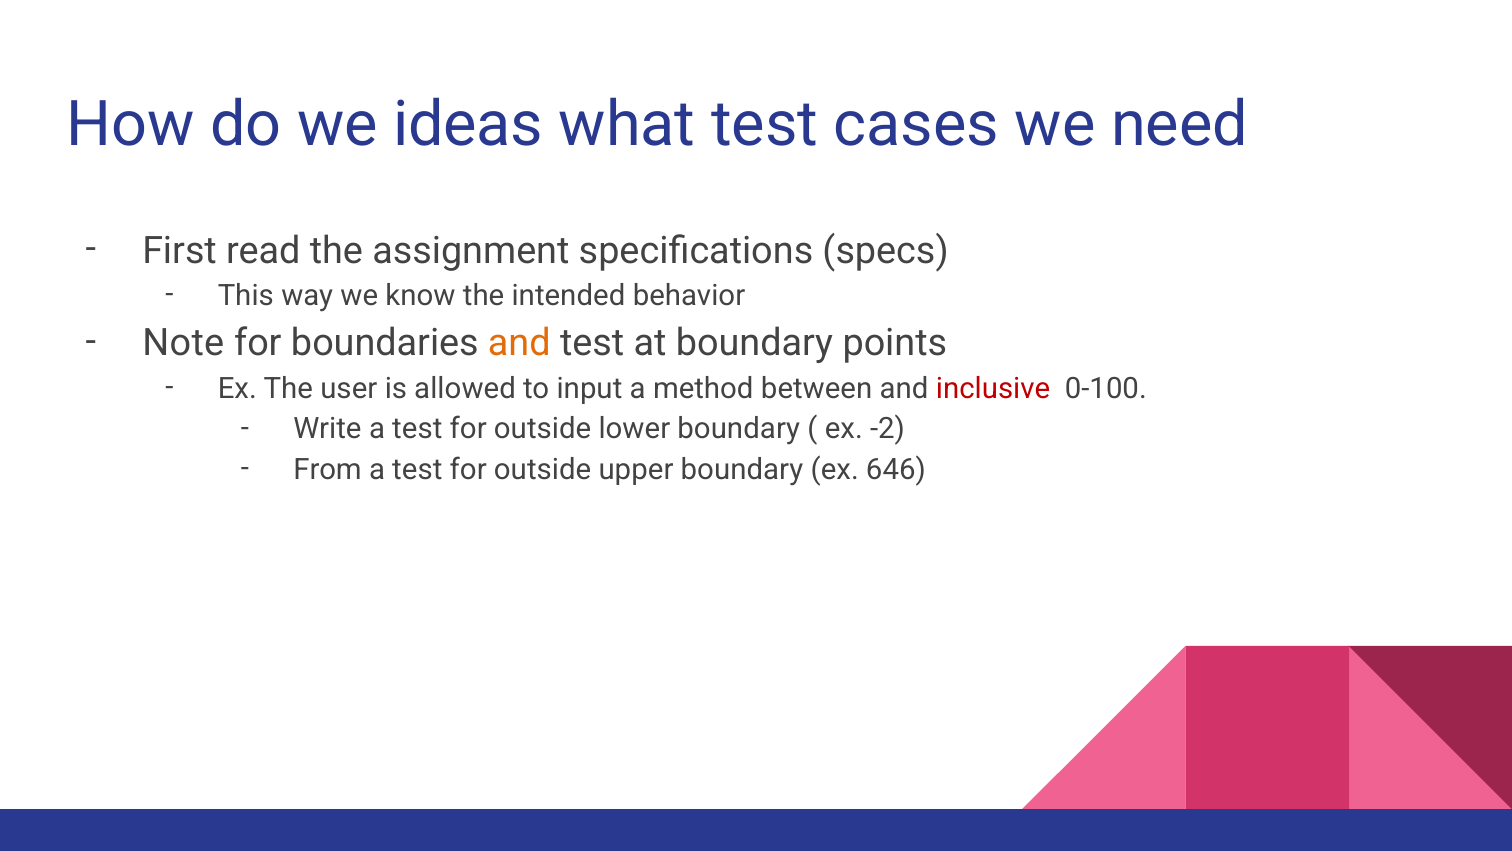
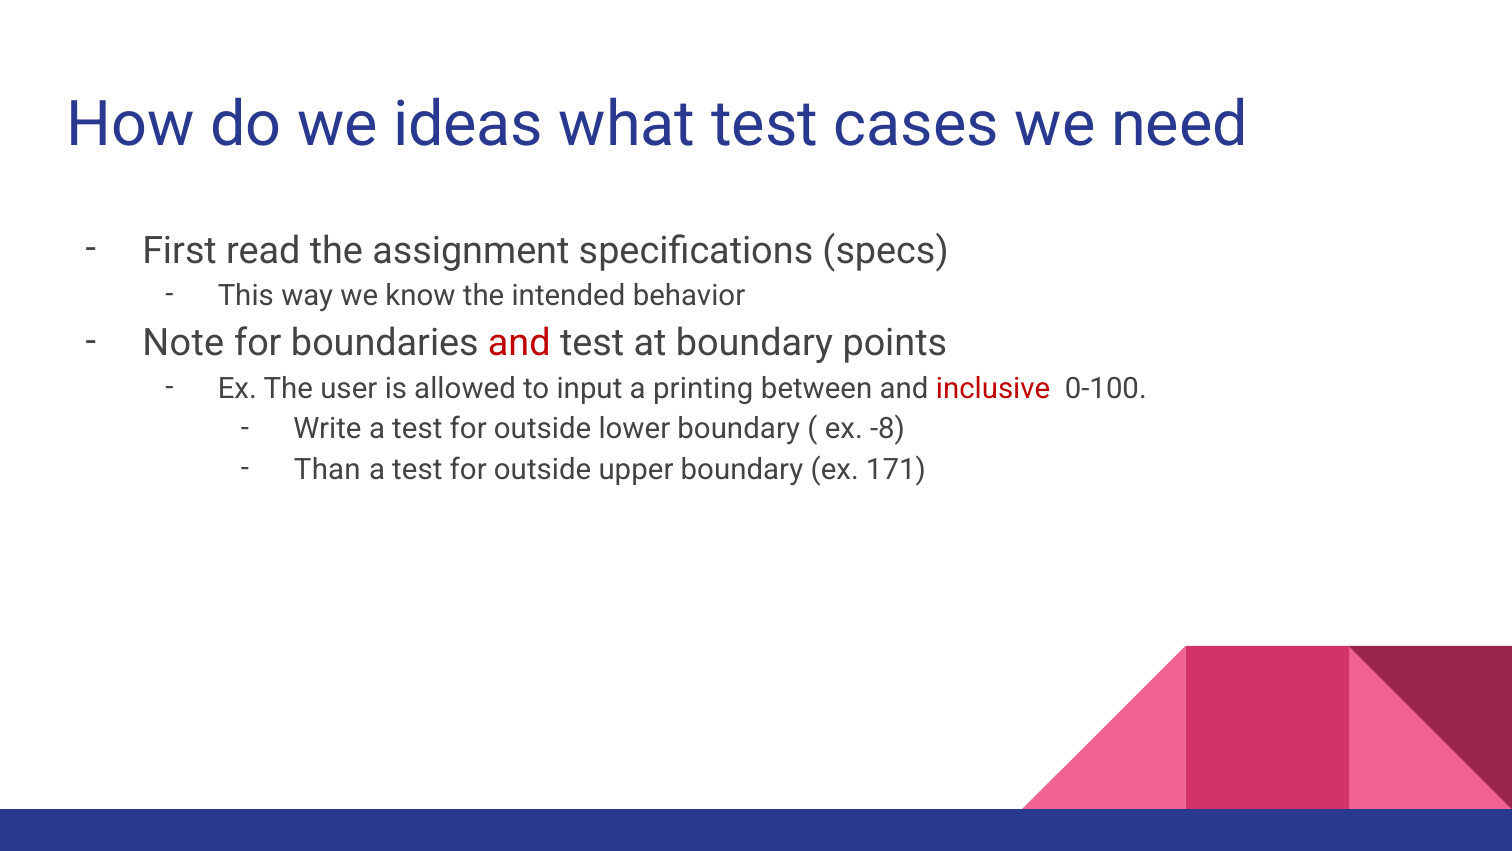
and colour: orange -> red (519, 343)
method: method -> printing (703, 388)
-2: -2 -> -8 (888, 429)
From: From -> Than (327, 469)
646: 646 -> 171 (896, 469)
